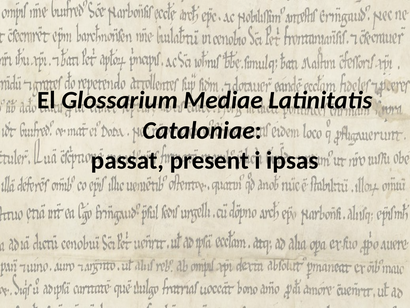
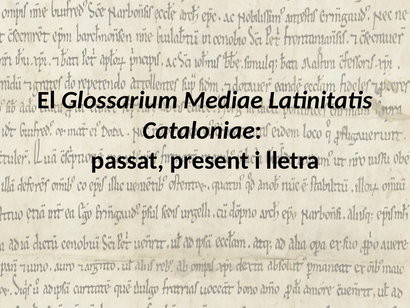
ipsas: ipsas -> lletra (293, 160)
